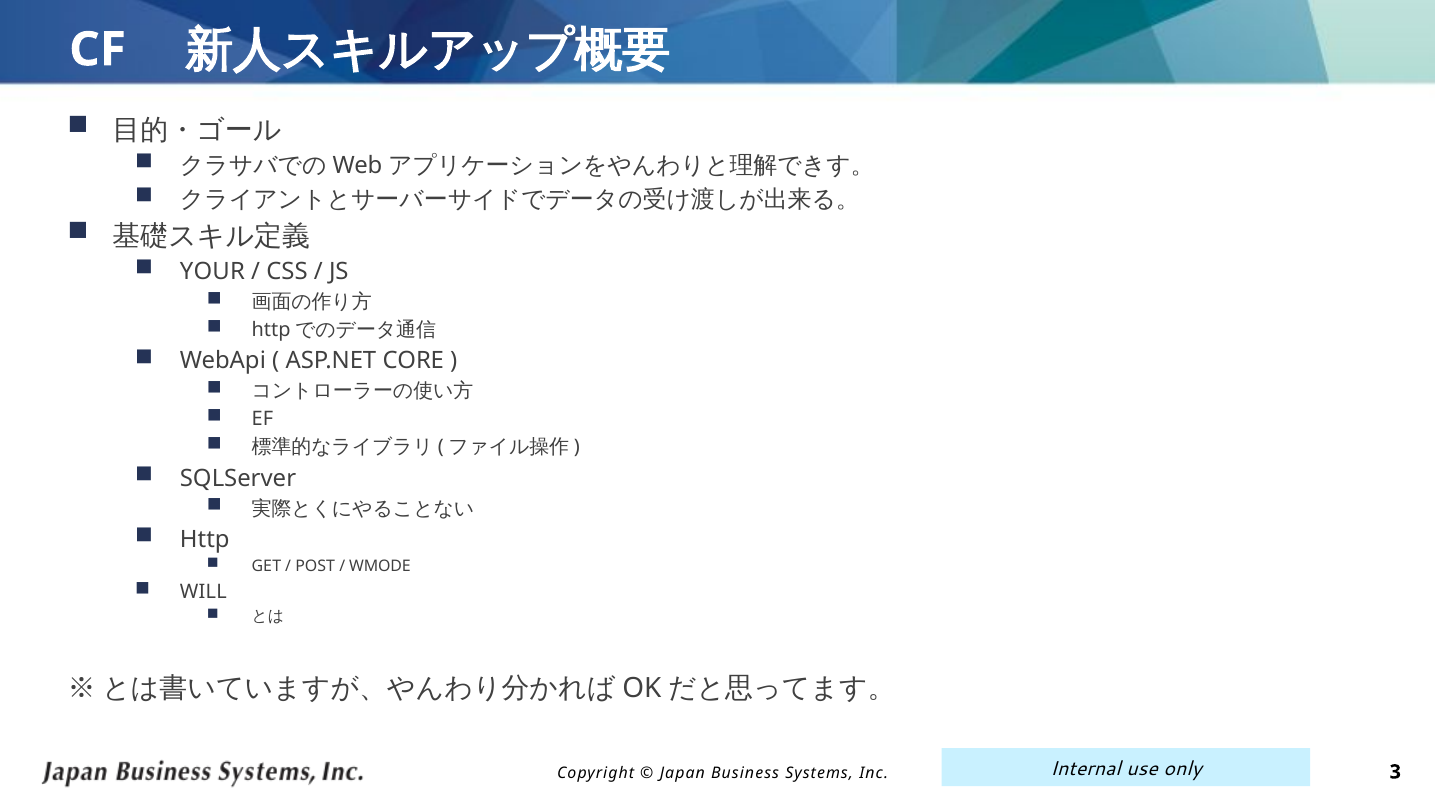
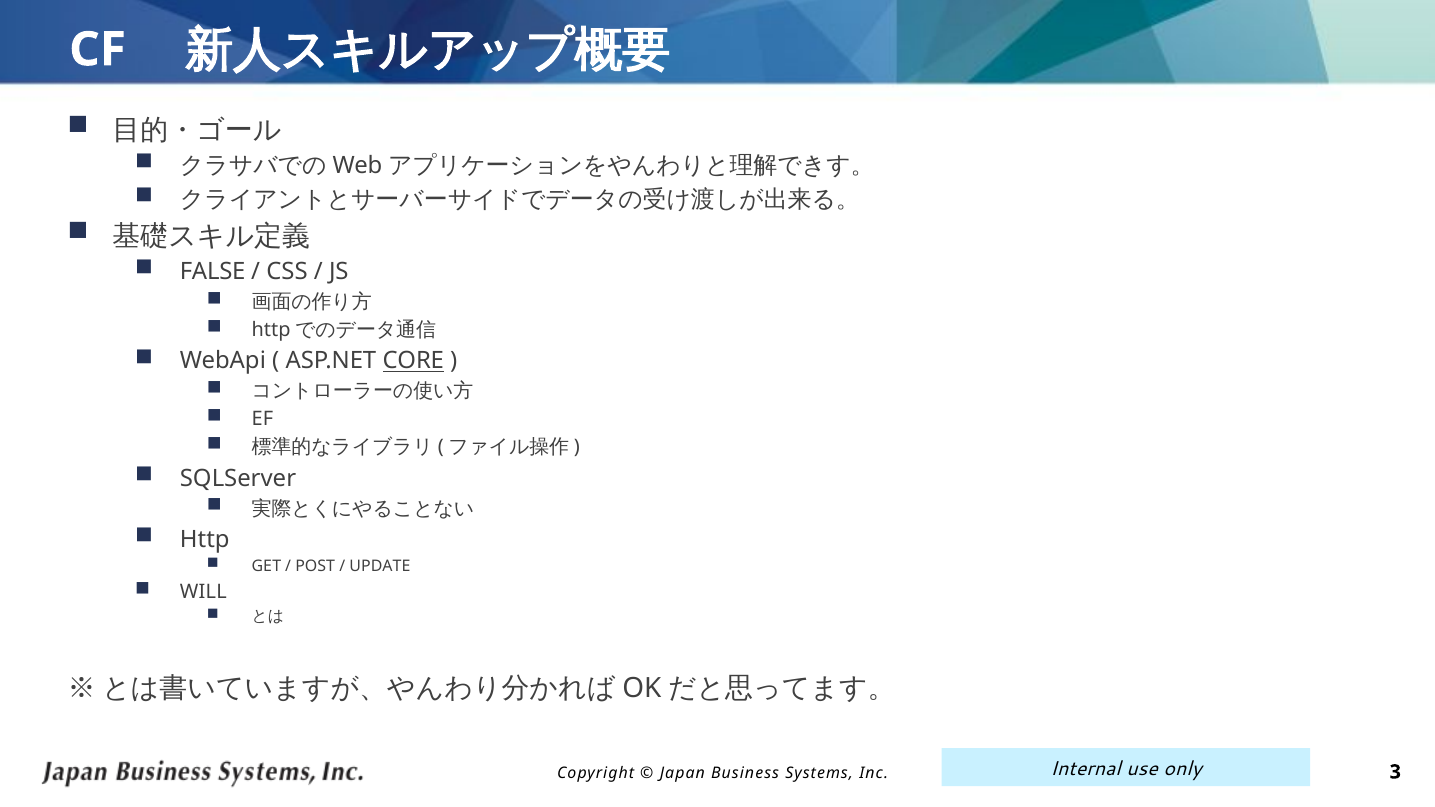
YOUR: YOUR -> FALSE (213, 272)
CORE underline: none -> present (413, 361)
WMODE: WMODE -> UPDATE (380, 567)
